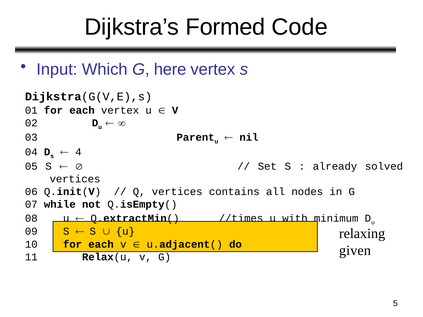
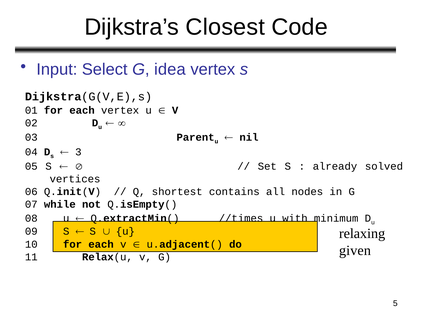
Formed: Formed -> Closest (225, 27)
Which: Which -> Select (105, 69)
here: here -> idea (170, 69)
4: 4 -> 3 (78, 152)
Q vertices: vertices -> shortest (177, 192)
